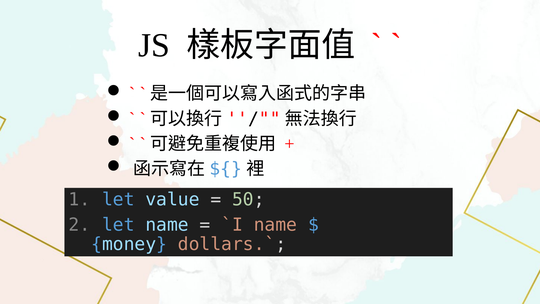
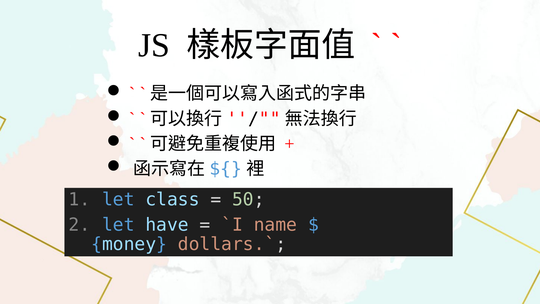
value: value -> class (173, 200)
let name: name -> have (167, 225)
